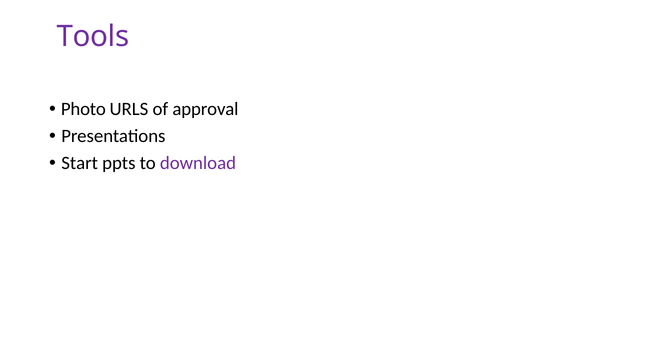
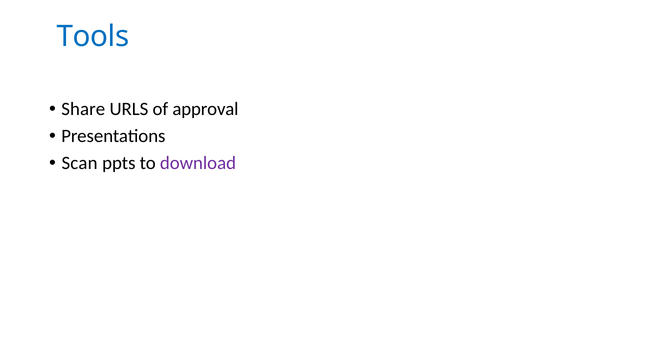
Tools colour: purple -> blue (93, 36)
Photo: Photo -> Share (83, 109)
Start: Start -> Scan (80, 163)
